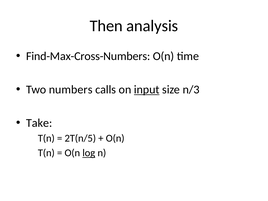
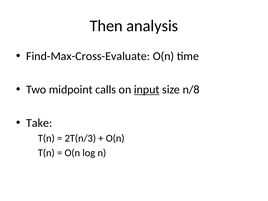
Find-Max-Cross-Numbers: Find-Max-Cross-Numbers -> Find-Max-Cross-Evaluate (88, 56)
numbers: numbers -> midpoint (71, 90)
n/3: n/3 -> n/8 (191, 90)
2T(n/5: 2T(n/5 -> 2T(n/3 (80, 138)
log underline: present -> none (89, 153)
